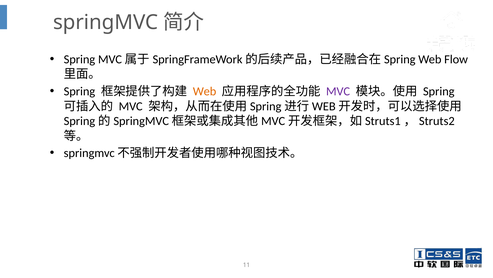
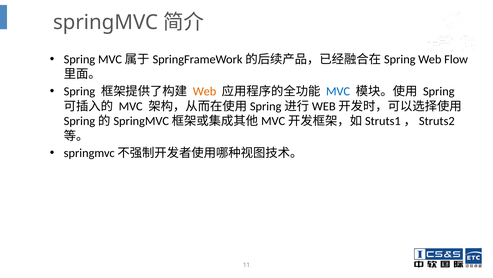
MVC colour: purple -> blue (338, 91)
